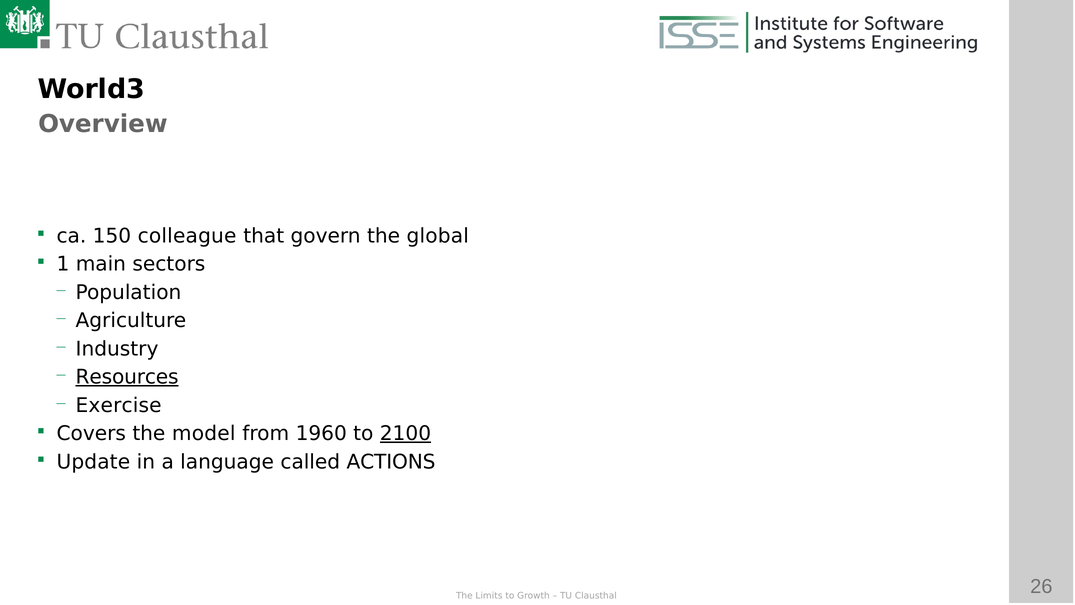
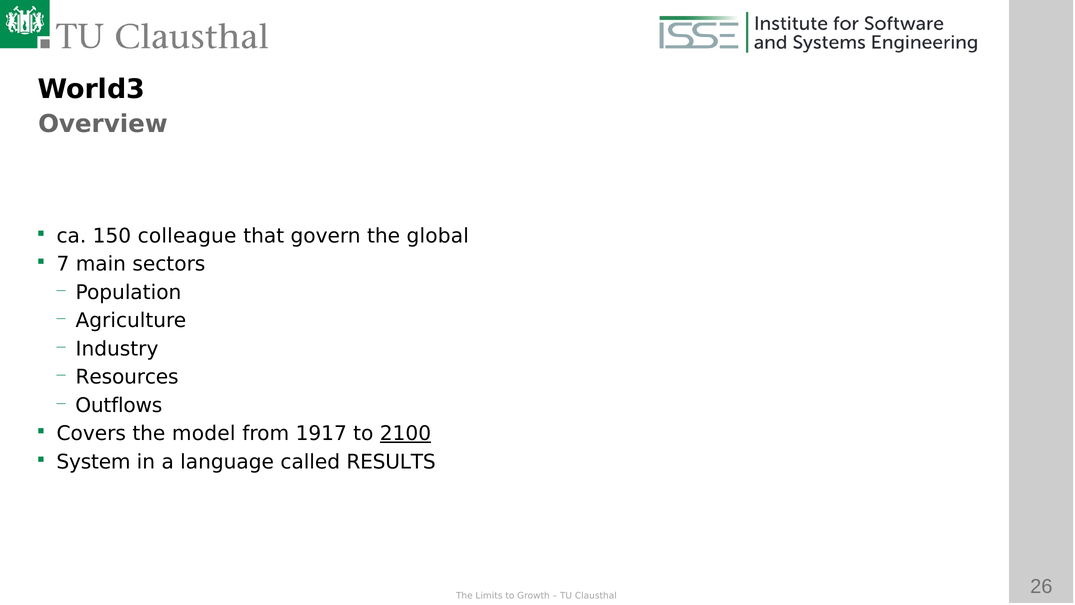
1: 1 -> 7 (63, 264)
Resources underline: present -> none (127, 377)
Exercise: Exercise -> Outflows (119, 405)
1960: 1960 -> 1917 (321, 433)
Update: Update -> System (94, 462)
ACTIONS: ACTIONS -> RESULTS (391, 462)
